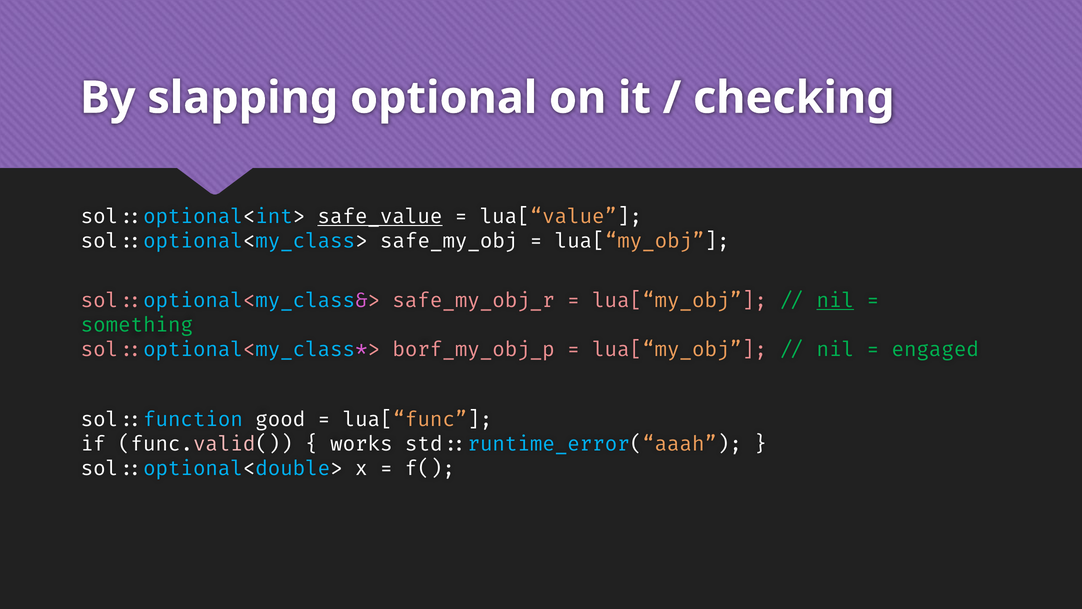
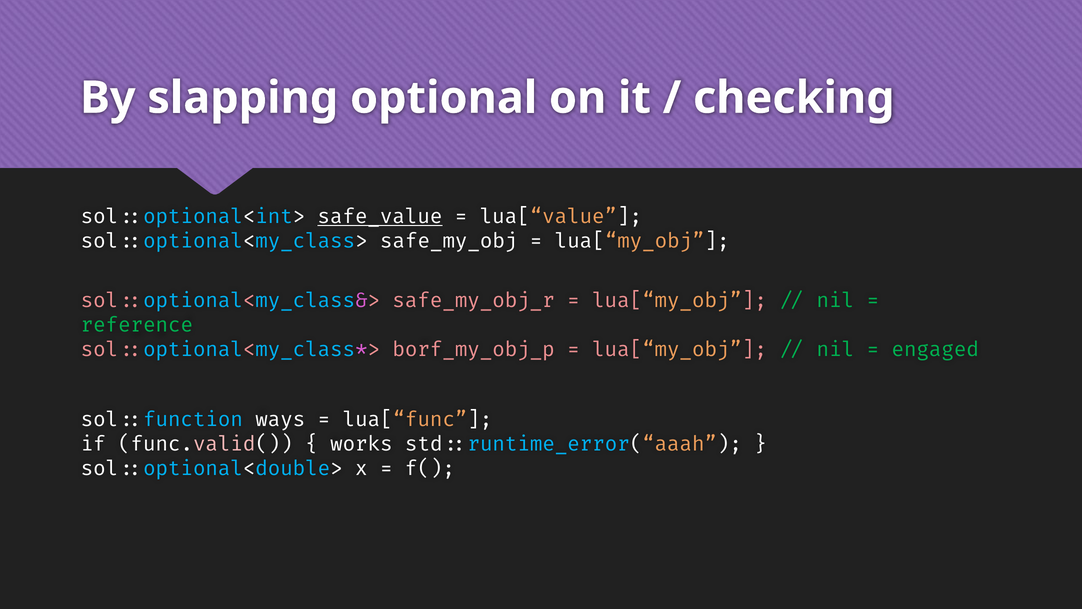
nil underline: present -> none (835, 300)
something: something -> reference (137, 325)
good: good -> ways (280, 419)
